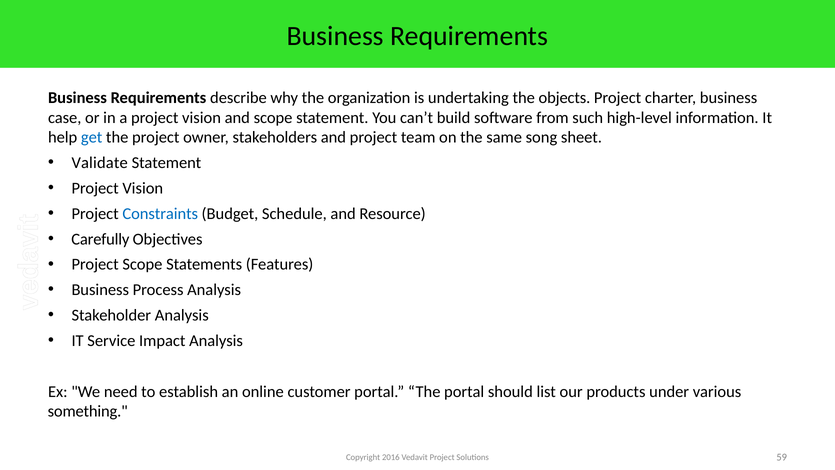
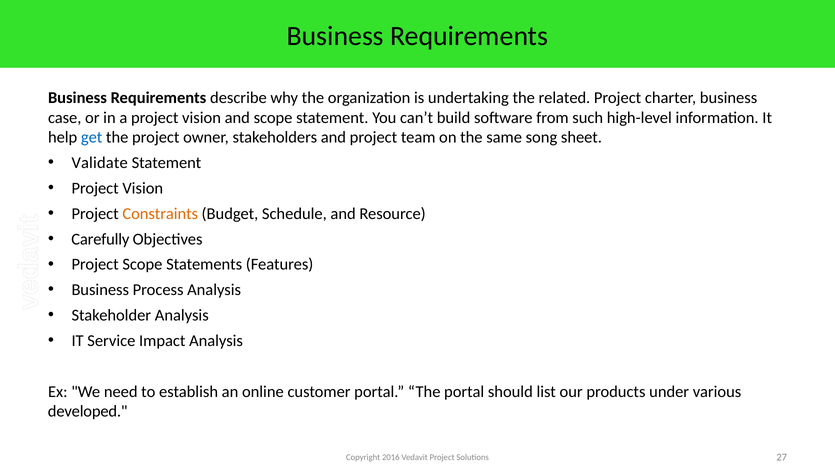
objects: objects -> related (564, 98)
Constraints colour: blue -> orange (160, 214)
something: something -> developed (88, 411)
59: 59 -> 27 (782, 457)
